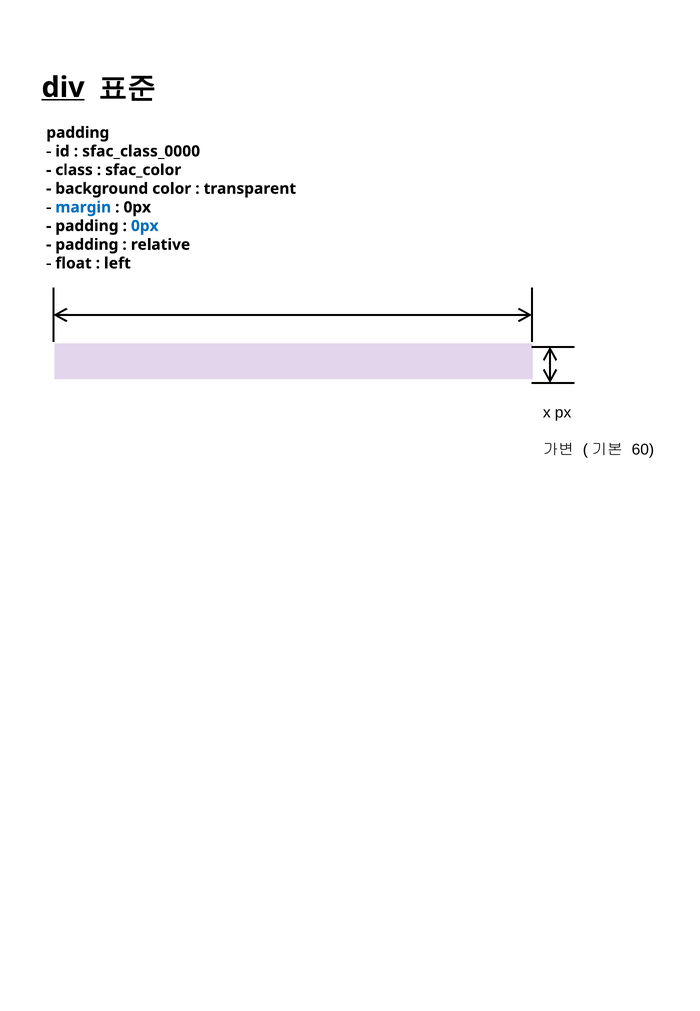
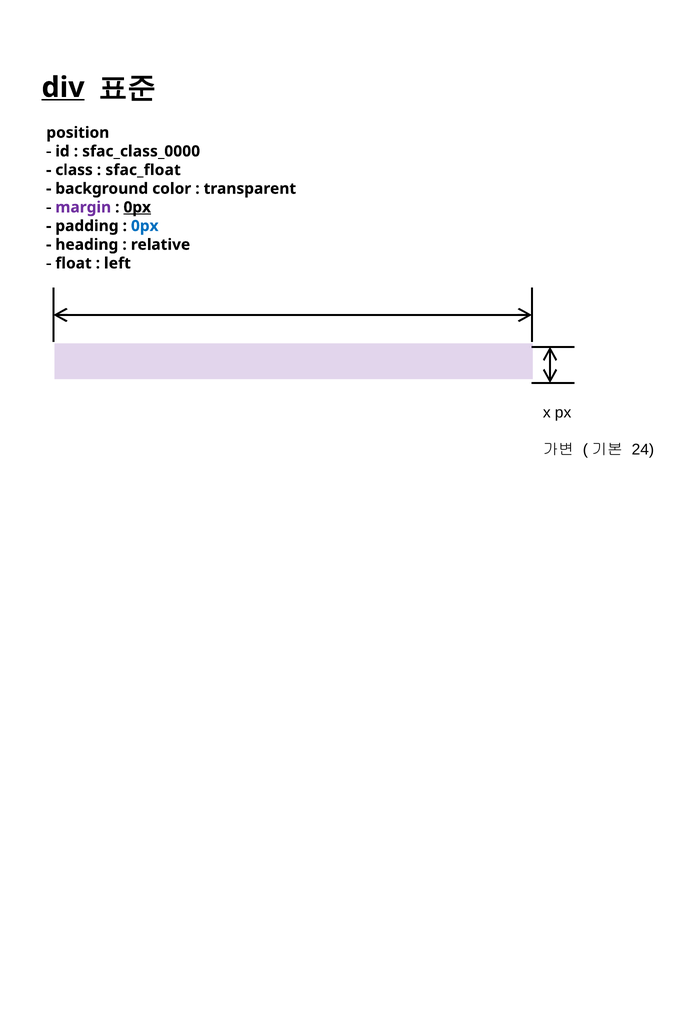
padding: padding -> position (78, 133)
sfac_color: sfac_color -> sfac_float (143, 170)
margin colour: blue -> purple (83, 207)
0px underline: none -> present (137, 207)
padding: padding -> heading (87, 245)
60: 60 -> 24 (643, 450)
